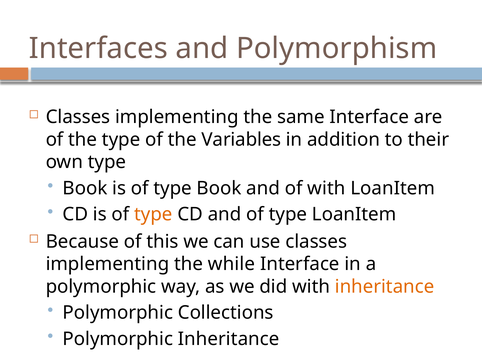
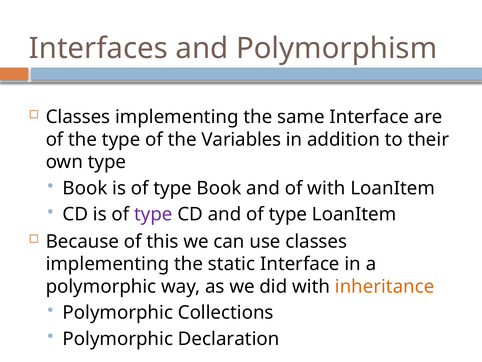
type colour: orange -> purple (153, 214)
while: while -> static (231, 264)
Polymorphic Inheritance: Inheritance -> Declaration (229, 338)
